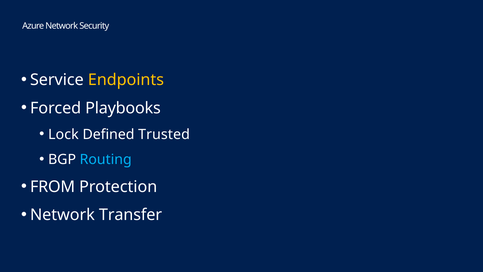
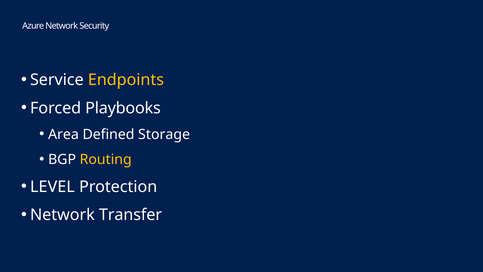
Lock: Lock -> Area (63, 134)
Trusted: Trusted -> Storage (164, 134)
Routing colour: light blue -> yellow (106, 159)
FROM: FROM -> LEVEL (52, 187)
